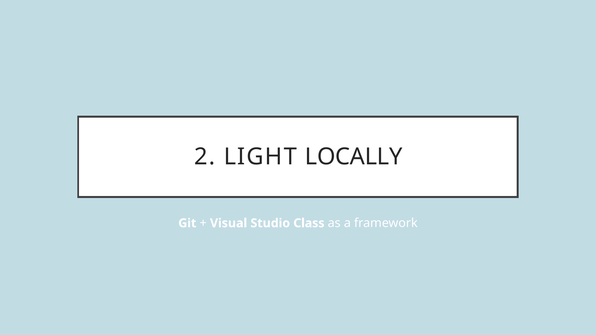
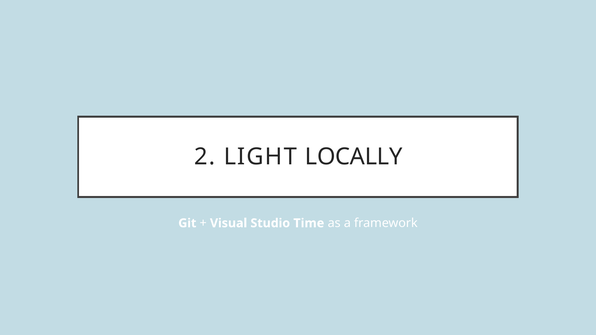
Class: Class -> Time (309, 223)
